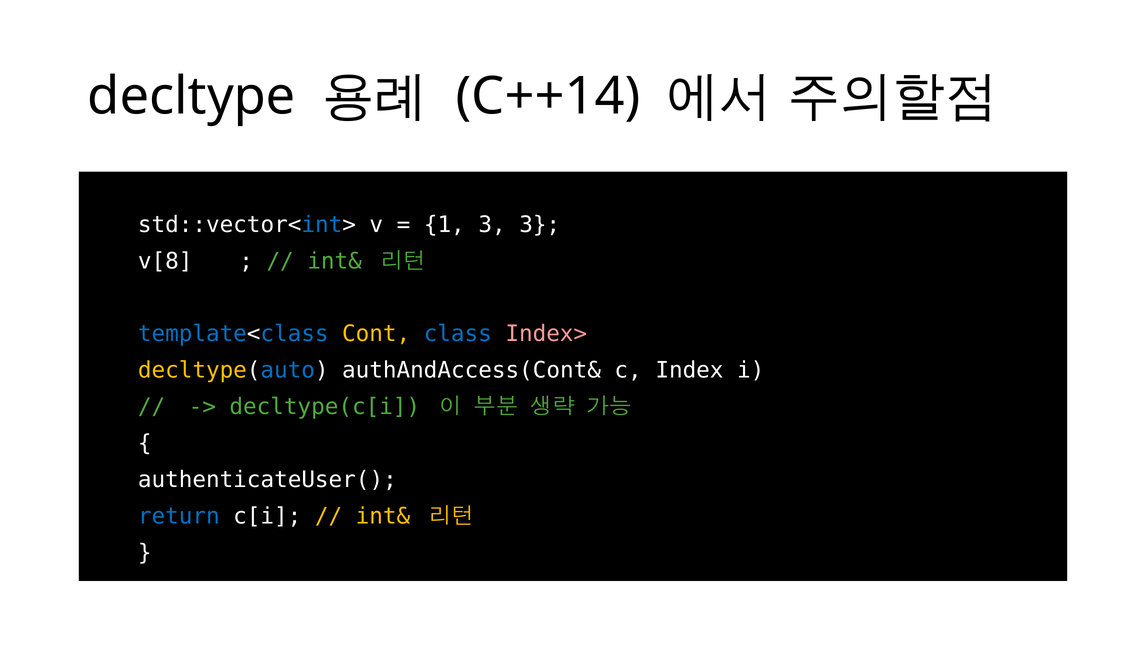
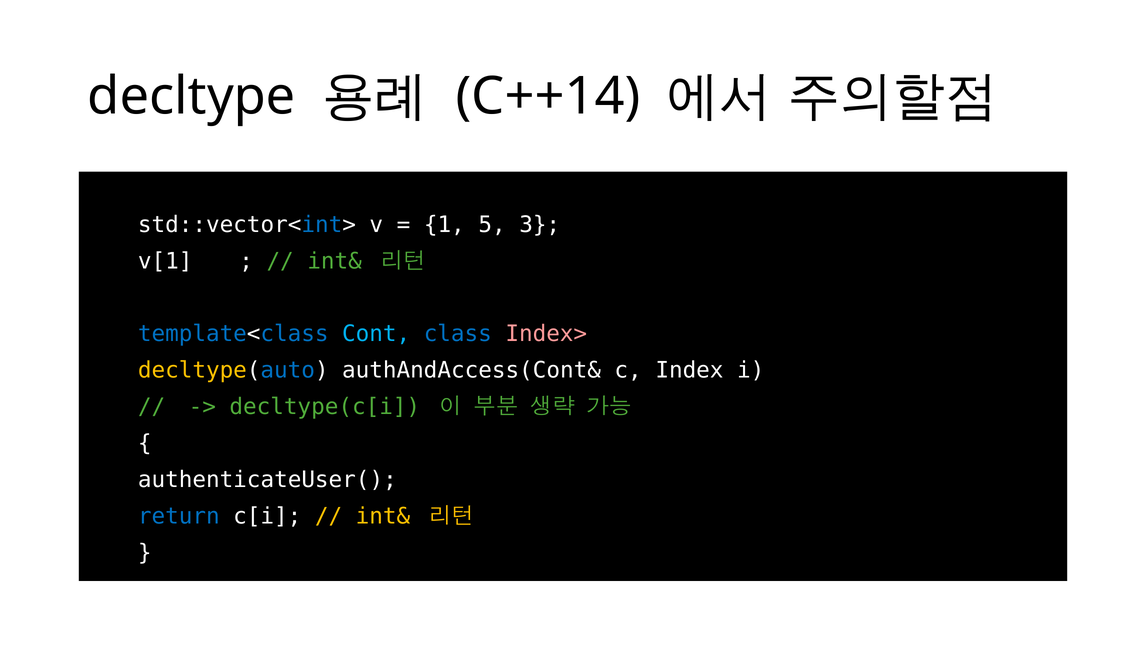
1 3: 3 -> 5 (492, 224)
v[8: v[8 -> v[1 (165, 261)
Cont colour: yellow -> light blue (376, 334)
